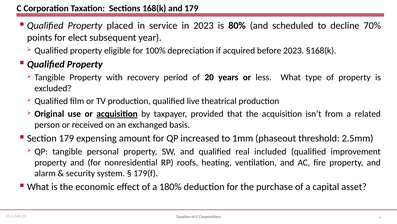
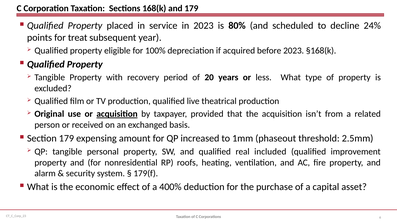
70%: 70% -> 24% (372, 25)
elect: elect -> treat (78, 37)
180%: 180% -> 400% (170, 186)
